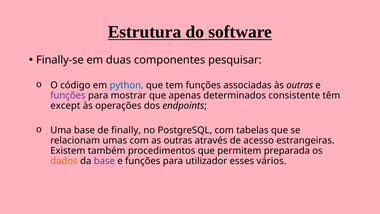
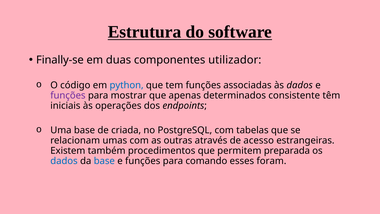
pesquisar: pesquisar -> utilizador (235, 60)
às outras: outras -> dados (300, 85)
except: except -> iniciais (65, 106)
finally: finally -> criada (126, 130)
dados colour: orange -> blue (64, 161)
base colour: purple -> blue (104, 161)
utilizador: utilizador -> comando (206, 161)
vários: vários -> foram (271, 161)
